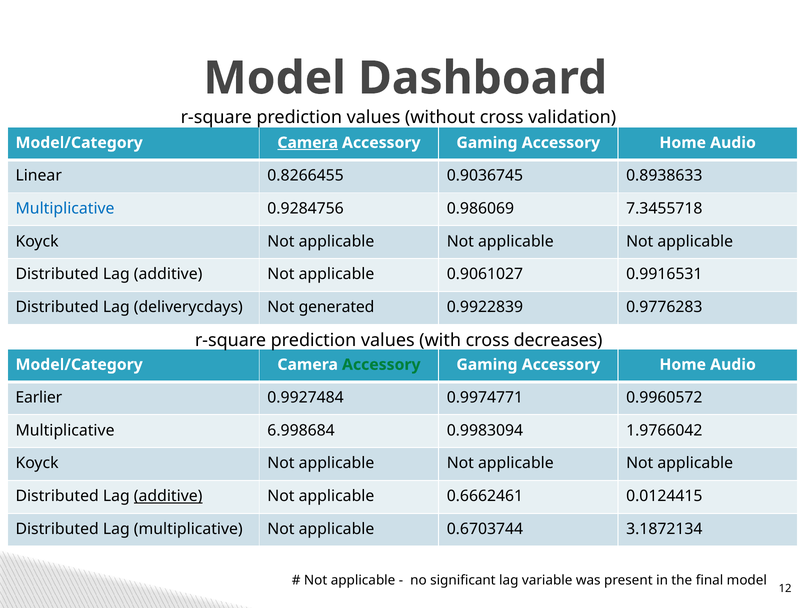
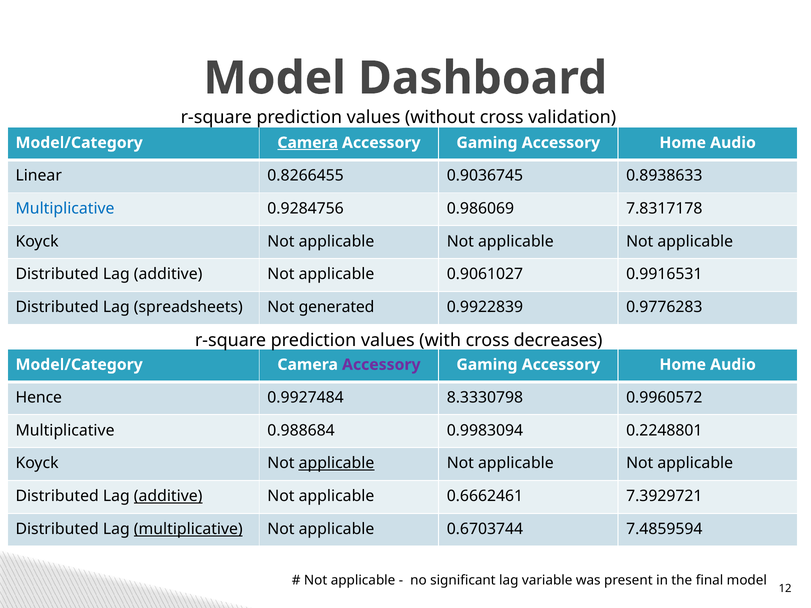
7.3455718: 7.3455718 -> 7.8317178 (664, 209)
deliverycdays: deliverycdays -> spreadsheets (188, 307)
Accessory colour: green -> purple (381, 365)
Earlier: Earlier -> Hence (39, 398)
0.9974771: 0.9974771 -> 8.3330798 (485, 398)
6.998684: 6.998684 -> 0.988684 (301, 431)
1.9766042: 1.9766042 -> 0.2248801 (664, 431)
applicable underline: none -> present (336, 463)
0.0124415: 0.0124415 -> 7.3929721 (664, 496)
multiplicative underline: none -> present (188, 529)
3.1872134: 3.1872134 -> 7.4859594 (664, 529)
